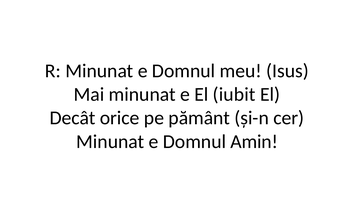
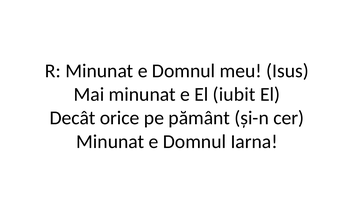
Amin: Amin -> Iarna (254, 142)
